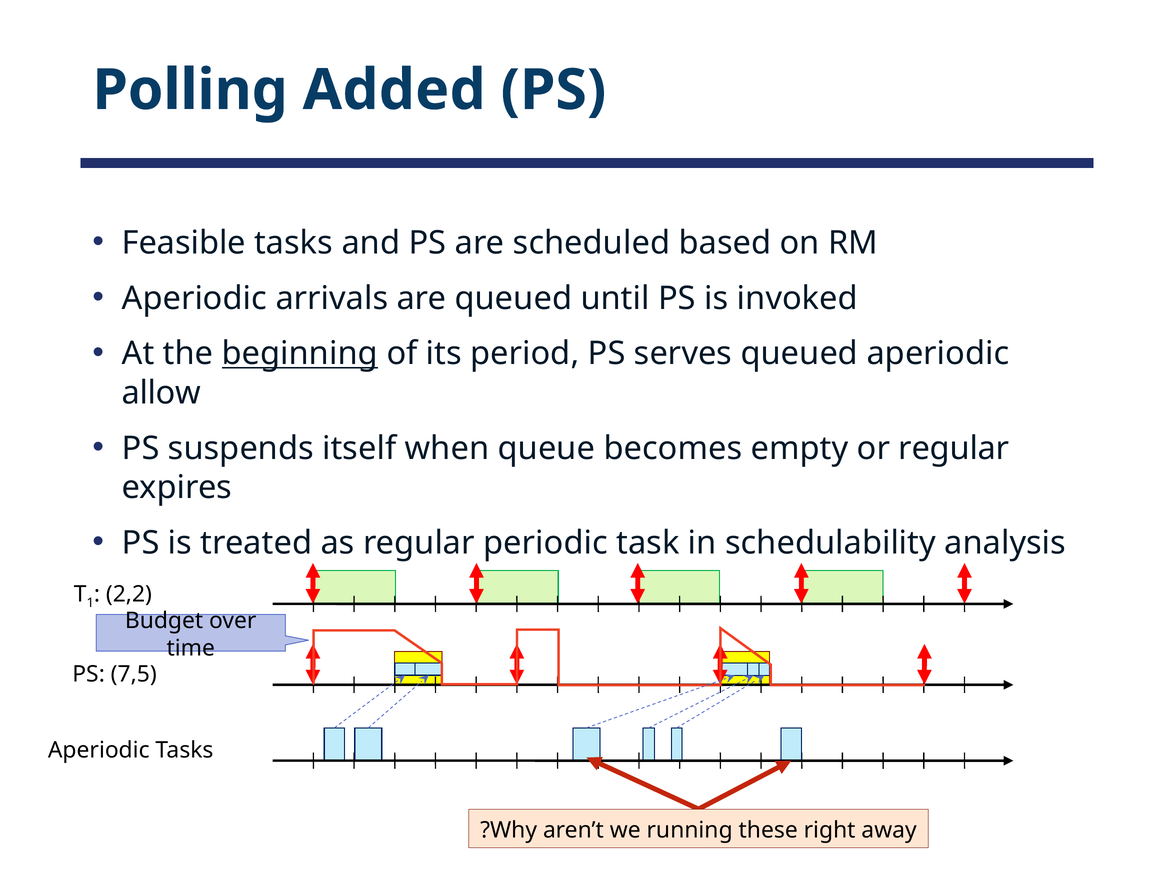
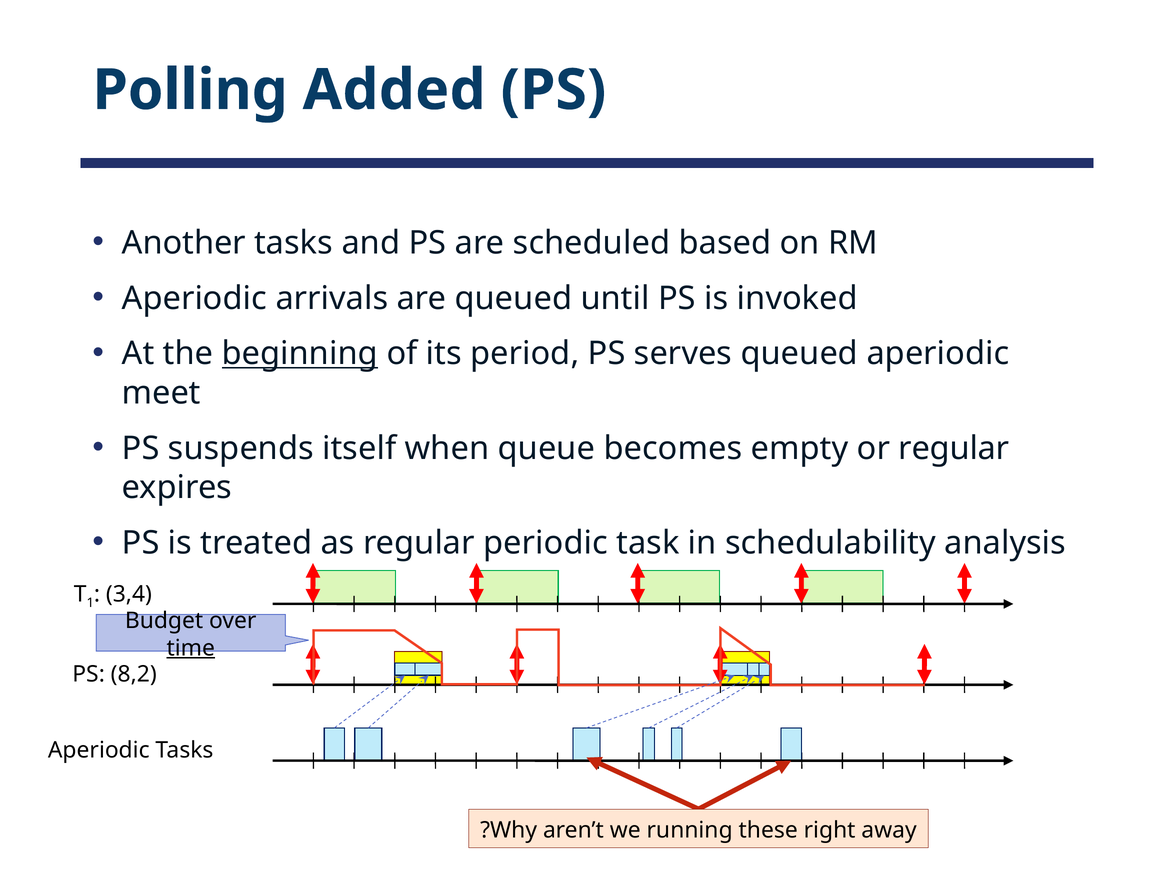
Feasible: Feasible -> Another (184, 243)
allow: allow -> meet (161, 393)
2,2: 2,2 -> 3,4 (129, 594)
time underline: none -> present (191, 648)
7,5: 7,5 -> 8,2 (134, 674)
